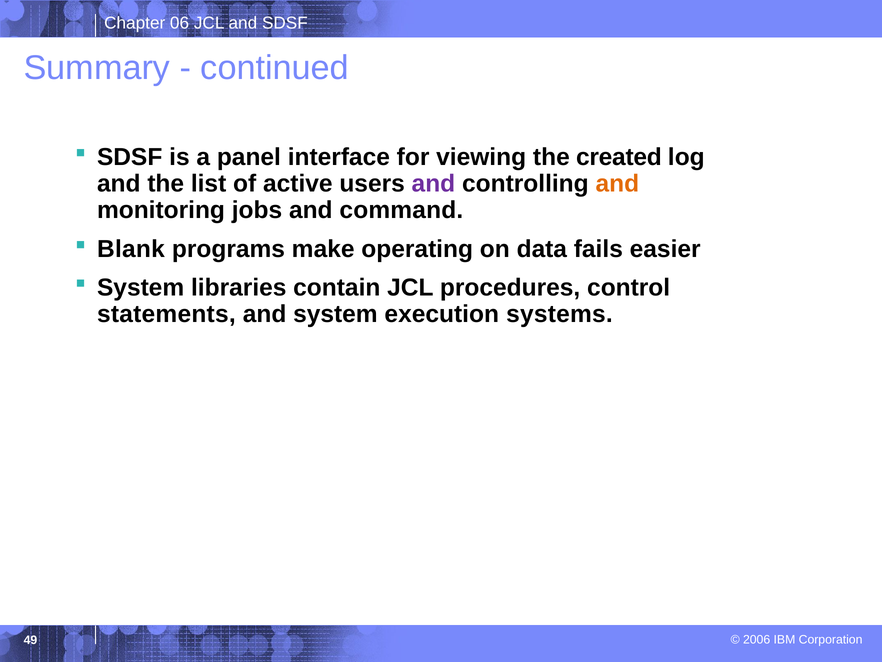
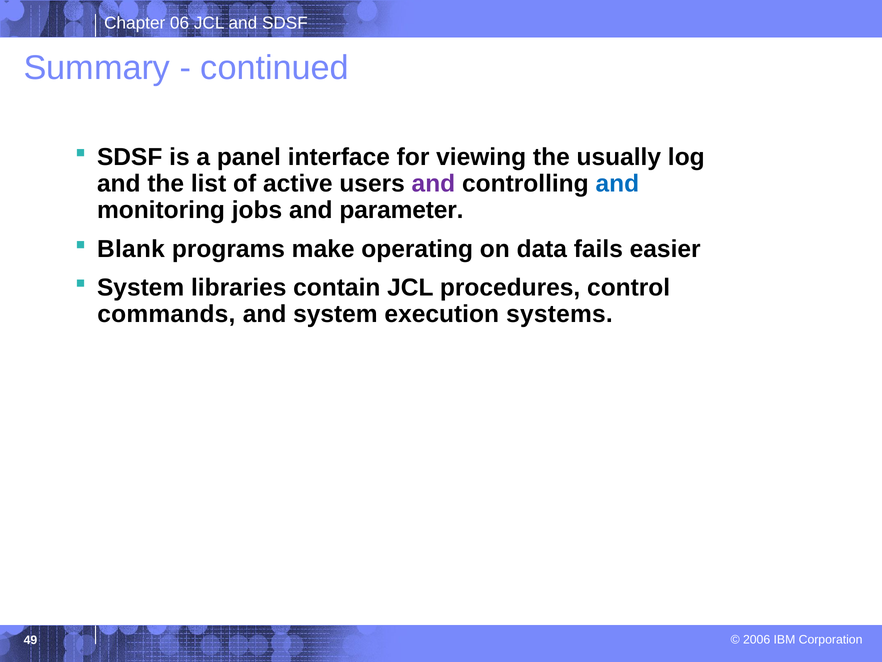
created: created -> usually (619, 157)
and colour: orange -> blue (617, 184)
command: command -> parameter (401, 210)
statements: statements -> commands (166, 314)
